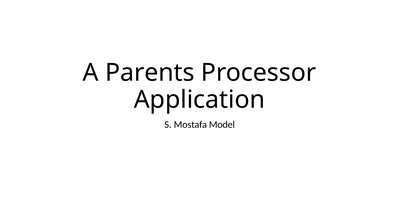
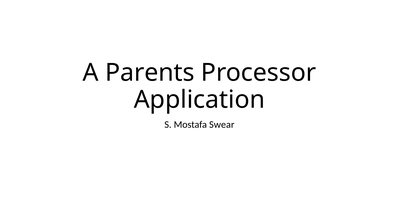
Model: Model -> Swear (222, 125)
